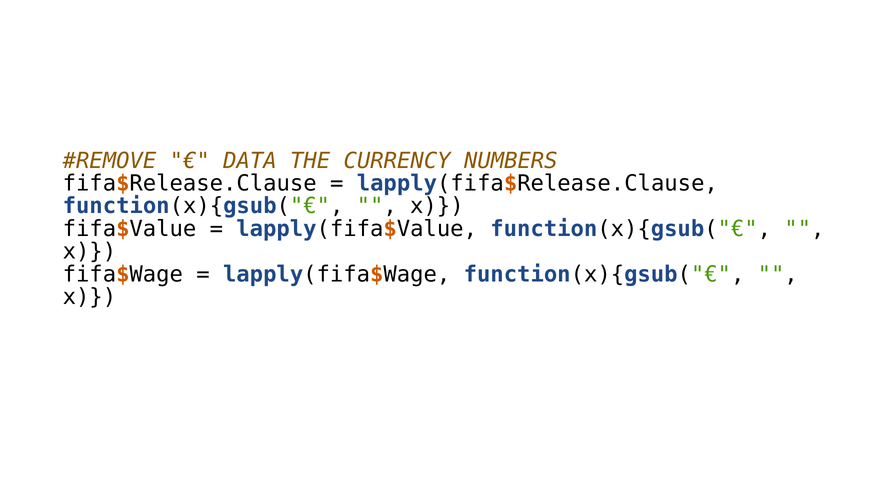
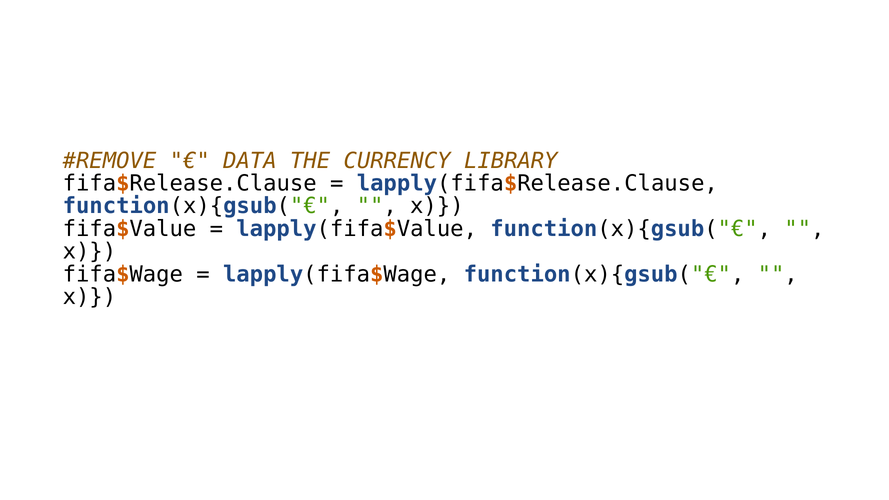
NUMBERS: NUMBERS -> LIBRARY (511, 161)
